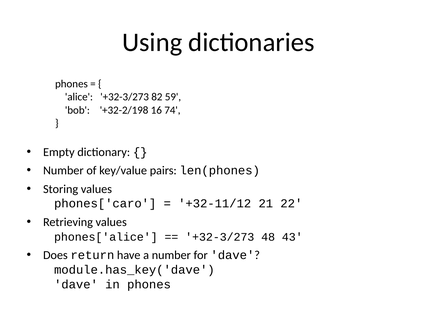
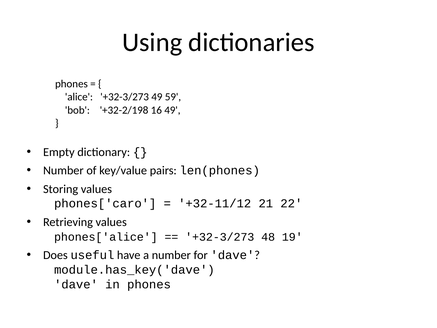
+32-3/273 82: 82 -> 49 (157, 97)
16 74: 74 -> 49 (172, 110)
43: 43 -> 19 (292, 237)
return: return -> useful (92, 255)
